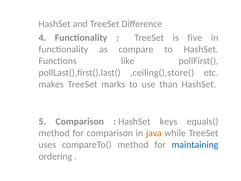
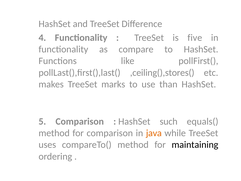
,ceiling(),store(: ,ceiling(),store( -> ,ceiling(),stores( (162, 73)
keys: keys -> such (169, 121)
maintaining colour: blue -> black (195, 145)
